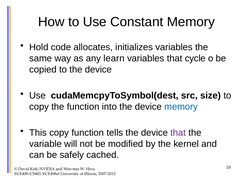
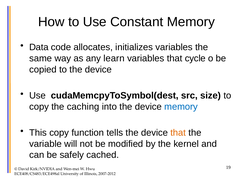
Hold: Hold -> Data (39, 47)
the function: function -> caching (83, 107)
that colour: purple -> orange (178, 133)
